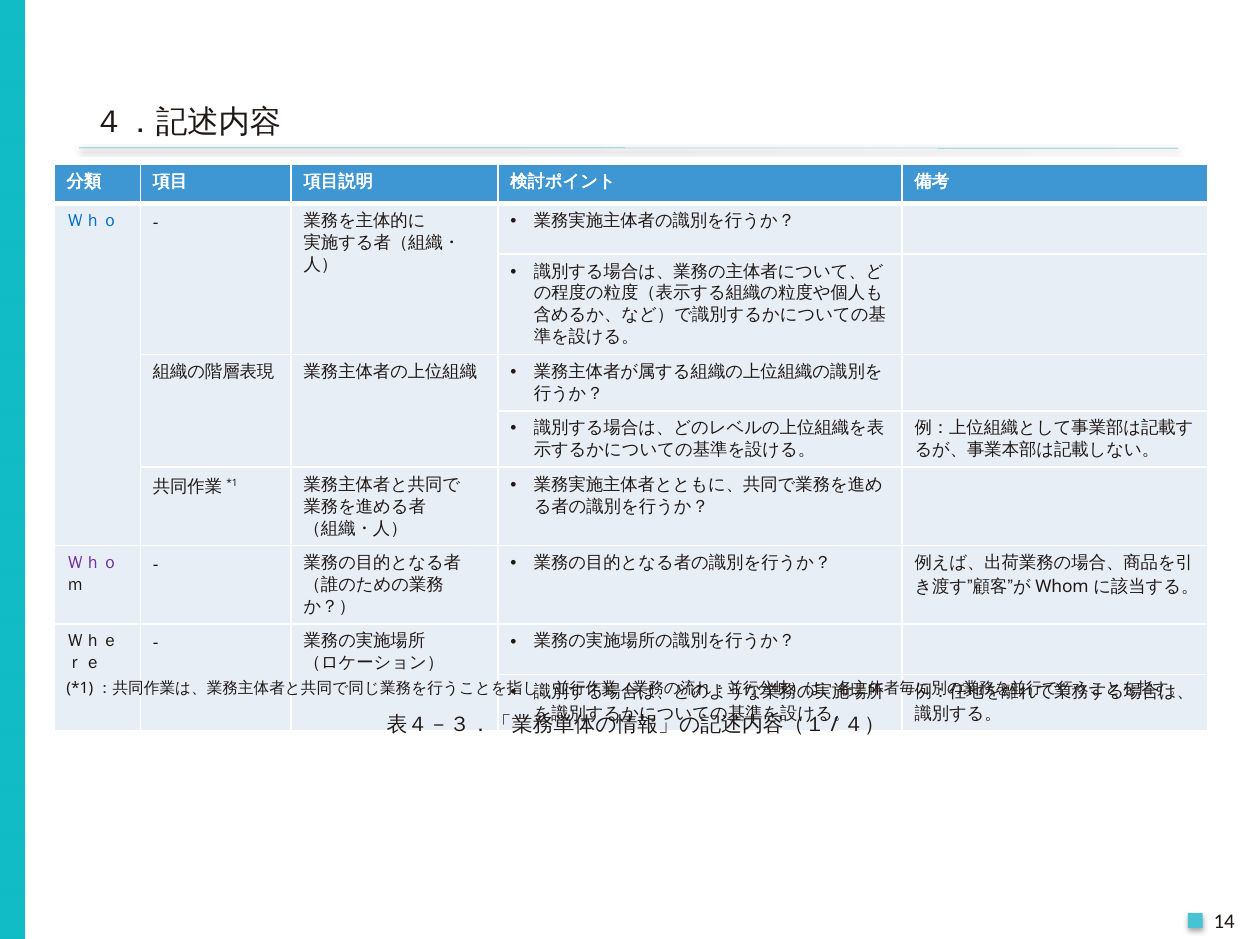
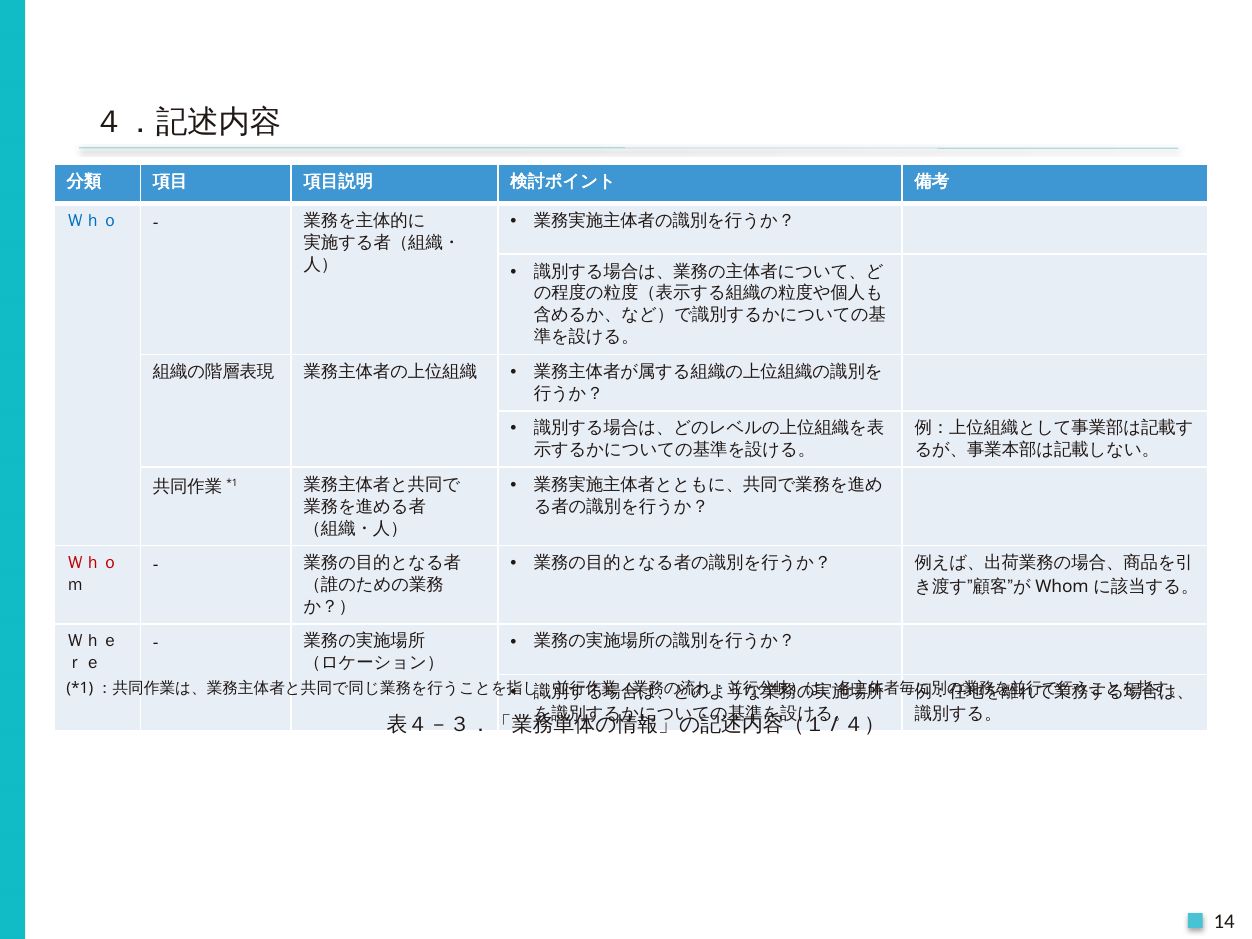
Ｗｈｏ colour: purple -> red (93, 563)
